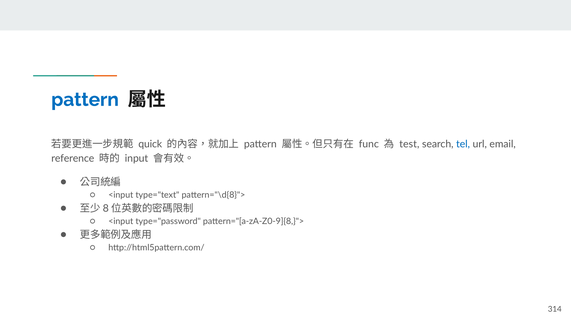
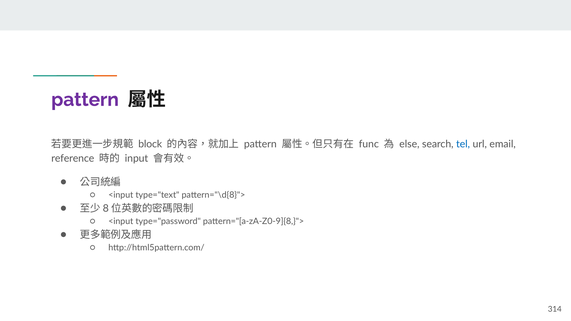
pattern colour: blue -> purple (85, 100)
quick: quick -> block (150, 144)
test: test -> else (409, 144)
